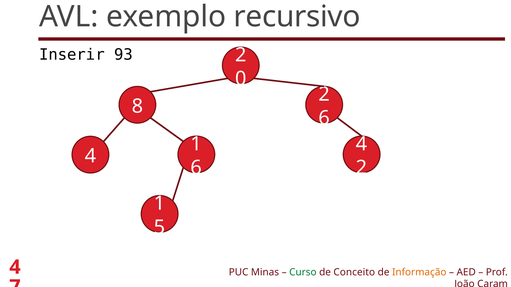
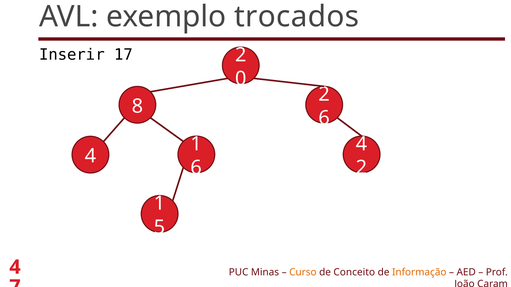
recursivo: recursivo -> trocados (297, 17)
93: 93 -> 17 (124, 55)
Curso colour: green -> orange (303, 273)
